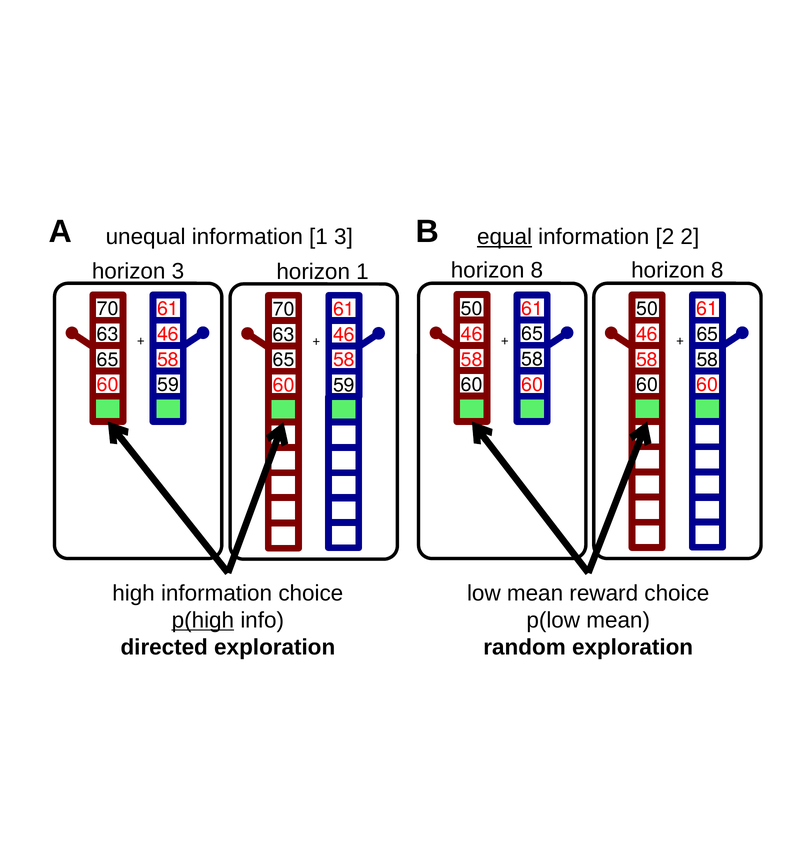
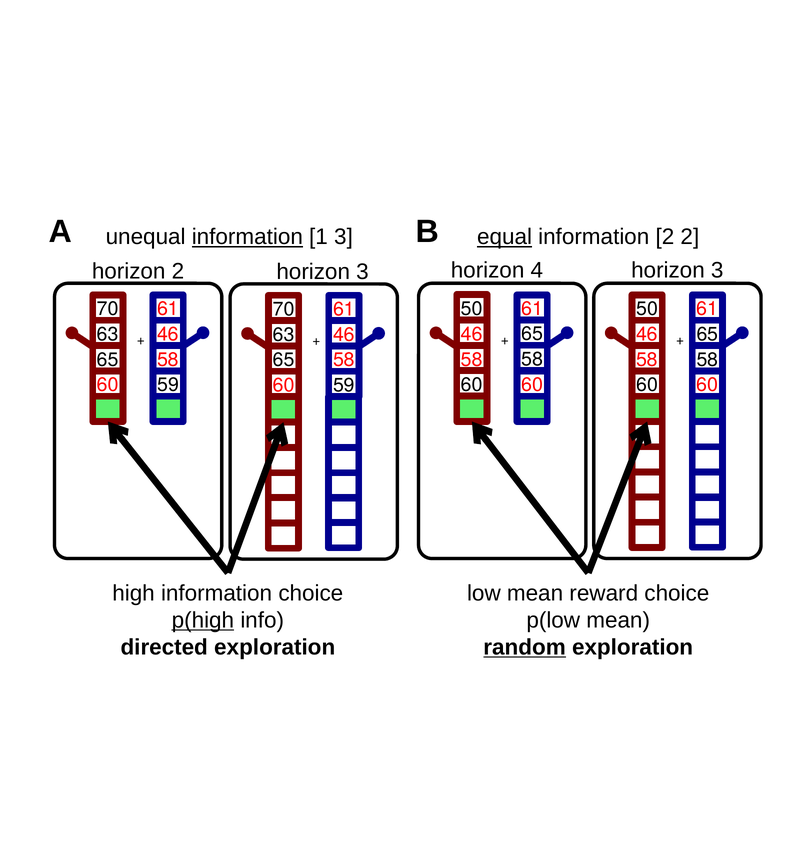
information underline: none -> present (247, 237)
8: 8 -> 4 (537, 270)
8: 8 -> 3 (717, 270)
horizon 3: 3 -> 2 (178, 271)
1: 1 -> 3 (362, 272)
random underline: none -> present (525, 647)
